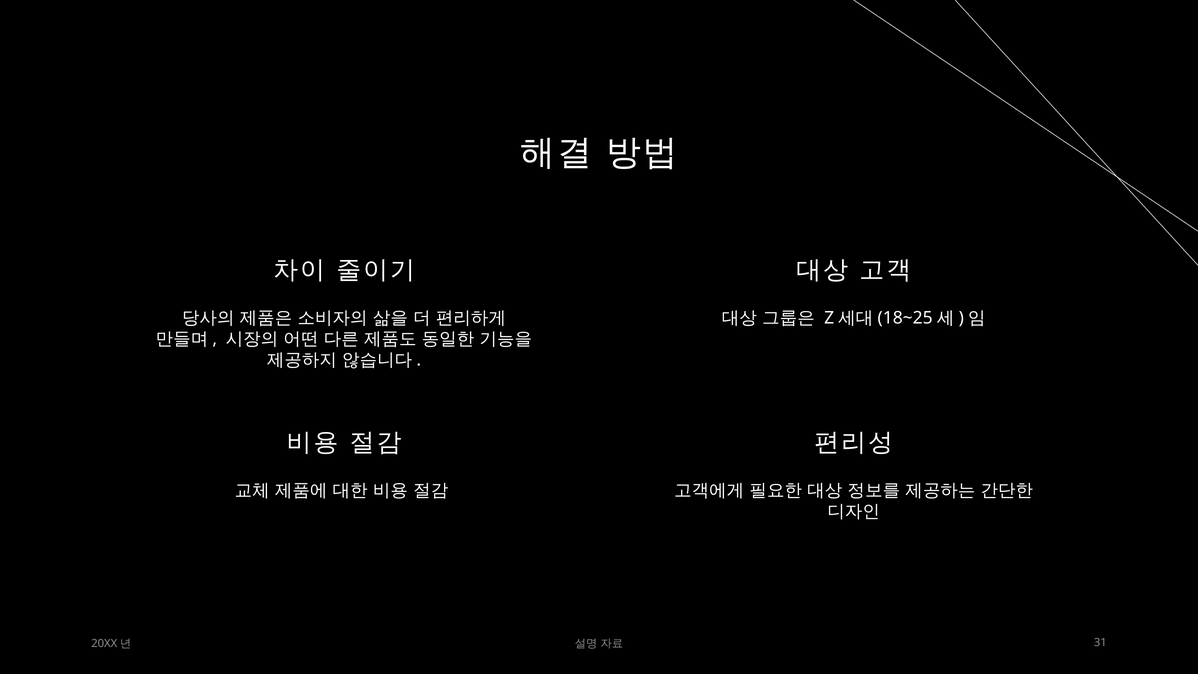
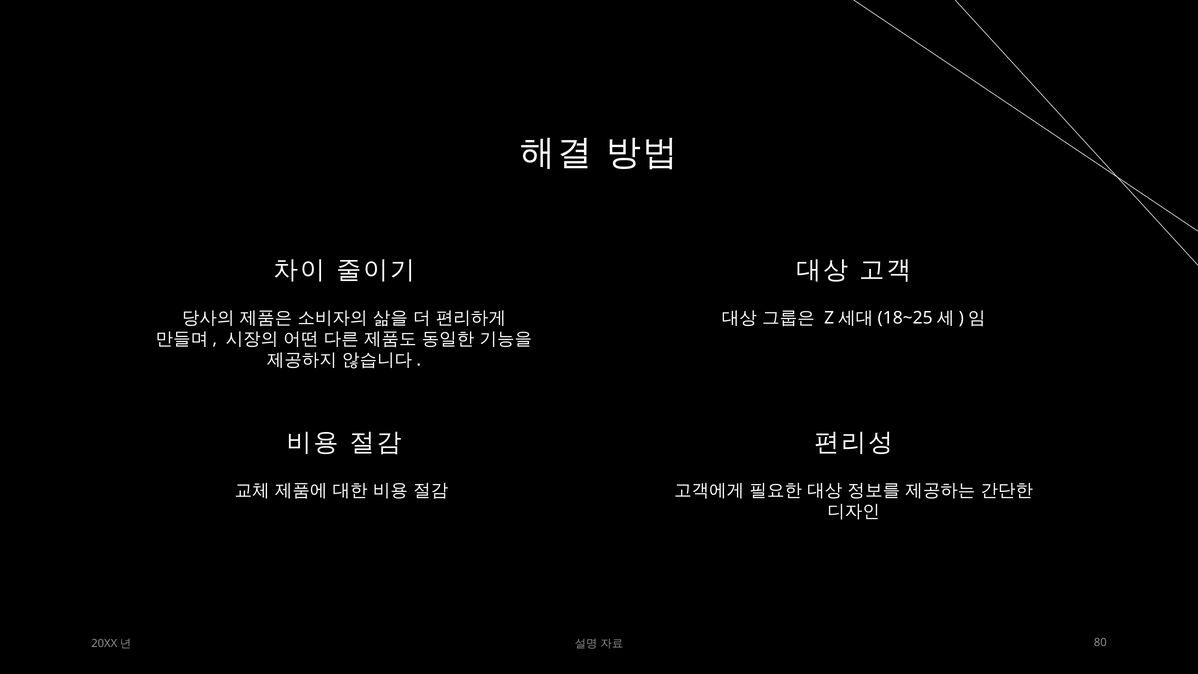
31: 31 -> 80 (1100, 642)
